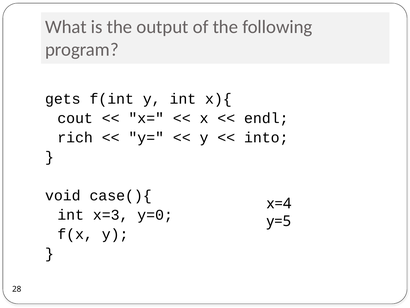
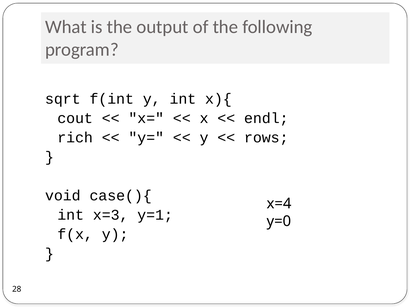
gets: gets -> sqrt (63, 99)
into: into -> rows (266, 137)
y=0: y=0 -> y=1 (155, 214)
y=5: y=5 -> y=0 (279, 221)
